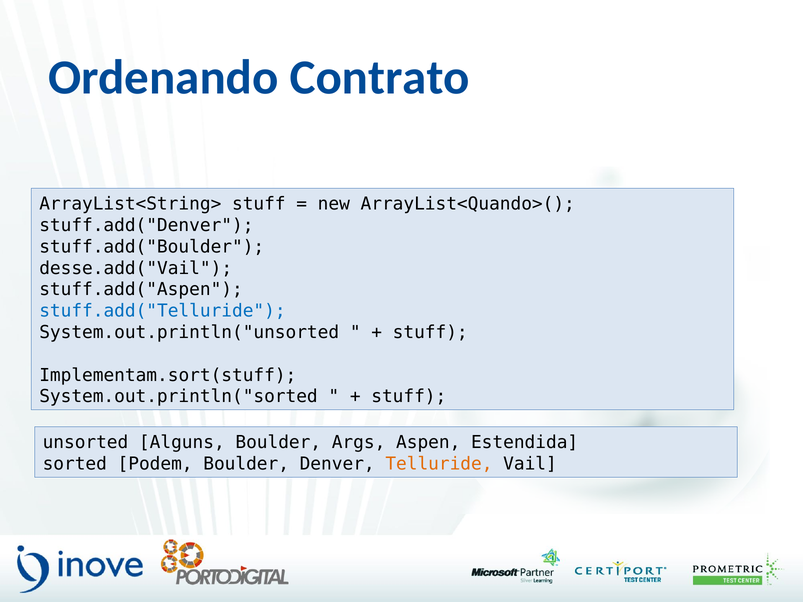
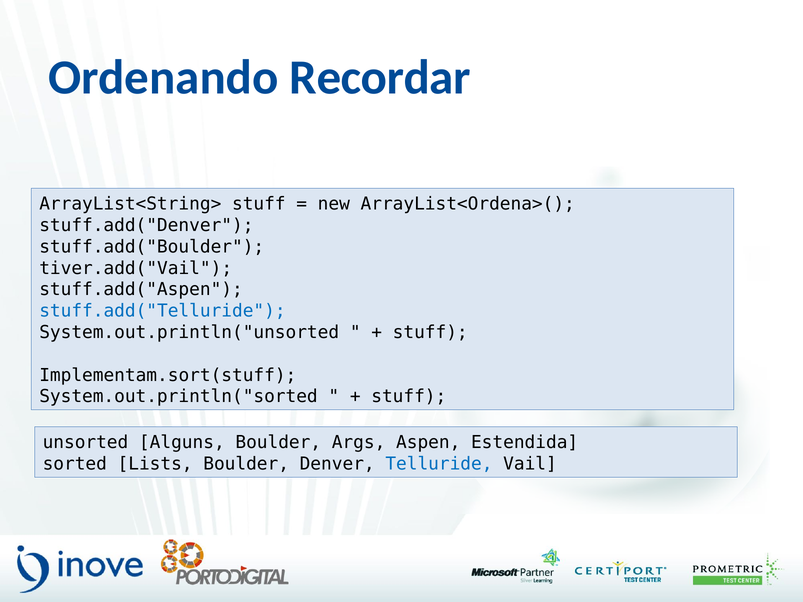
Contrato: Contrato -> Recordar (380, 78)
ArrayList<Quando>(: ArrayList<Quando>( -> ArrayList<Ordena>( (468, 204)
desse.add("Vail: desse.add("Vail -> tiver.add("Vail (136, 268)
Podem: Podem -> Lists (155, 464)
Telluride colour: orange -> blue (439, 464)
